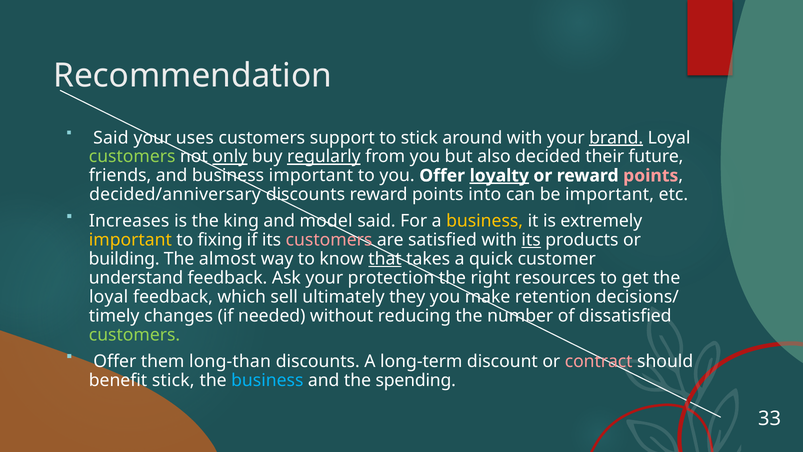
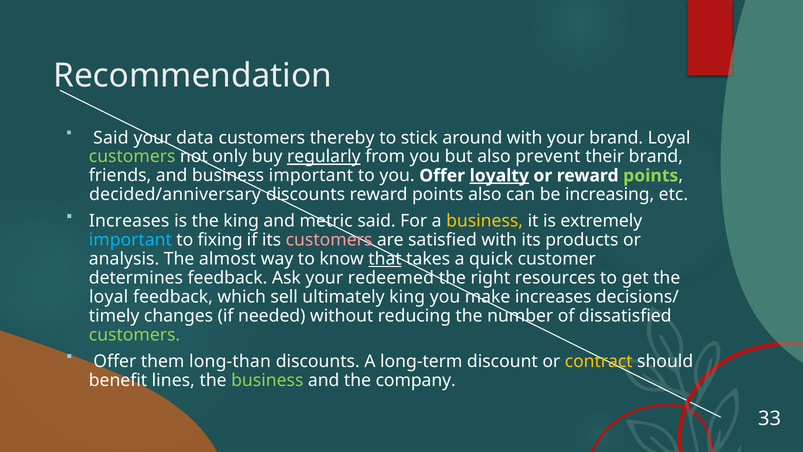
uses: uses -> data (195, 138)
support: support -> thereby (342, 138)
brand underline: present -> none (616, 138)
only underline: present -> none (230, 157)
decided: decided -> prevent (548, 157)
their future: future -> brand (656, 157)
points colour: pink -> light green (651, 176)
points into: into -> also (485, 195)
be important: important -> increasing (610, 195)
model: model -> metric (326, 221)
important colour: yellow -> light blue (130, 240)
its underline: present -> none (531, 240)
building: building -> analysis (124, 259)
understand: understand -> determines (136, 278)
protection: protection -> redeemed (391, 278)
ultimately they: they -> king (407, 297)
make retention: retention -> increases (553, 297)
contract colour: pink -> yellow (599, 361)
benefit stick: stick -> lines (173, 380)
business colour: light blue -> light green (267, 380)
spending: spending -> company (416, 380)
